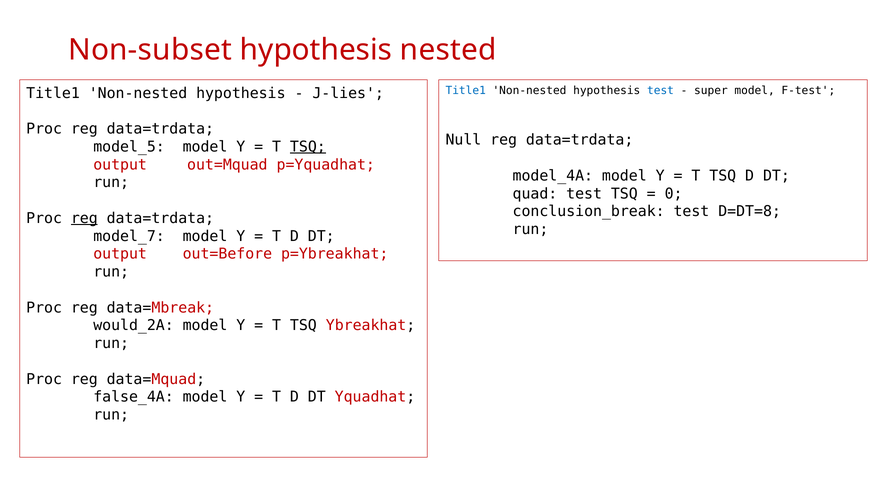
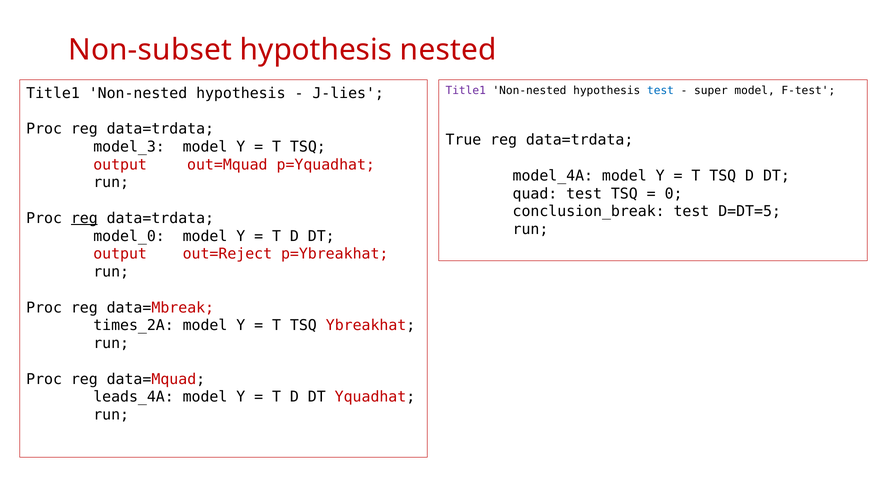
Title1 colour: blue -> purple (466, 91)
Null: Null -> True (463, 140)
model_5: model_5 -> model_3 (129, 147)
TSQ underline: present -> none (308, 147)
D=DT=8: D=DT=8 -> D=DT=5 (750, 211)
model_7: model_7 -> model_0 (129, 236)
out=Before: out=Before -> out=Reject (227, 254)
would_2A: would_2A -> times_2A (134, 325)
false_4A: false_4A -> leads_4A (134, 397)
